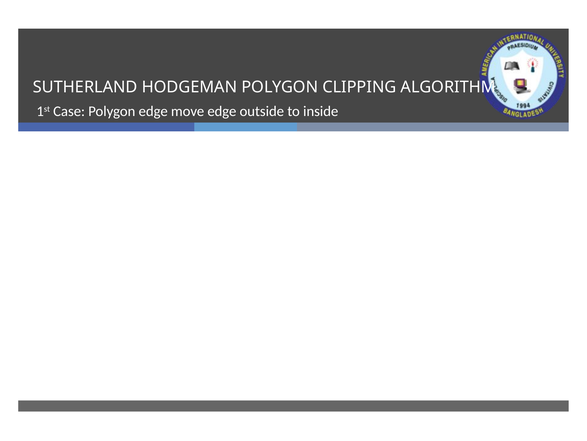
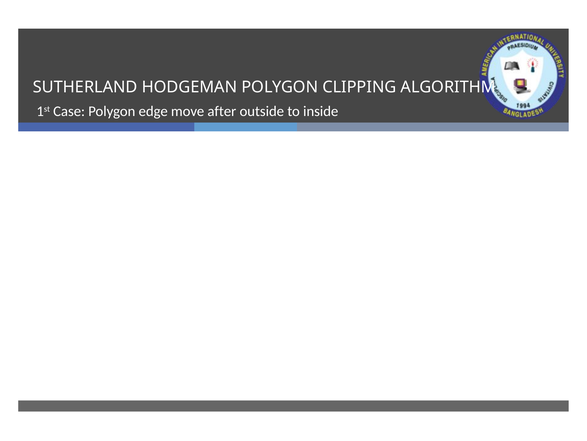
move edge: edge -> after (222, 111)
